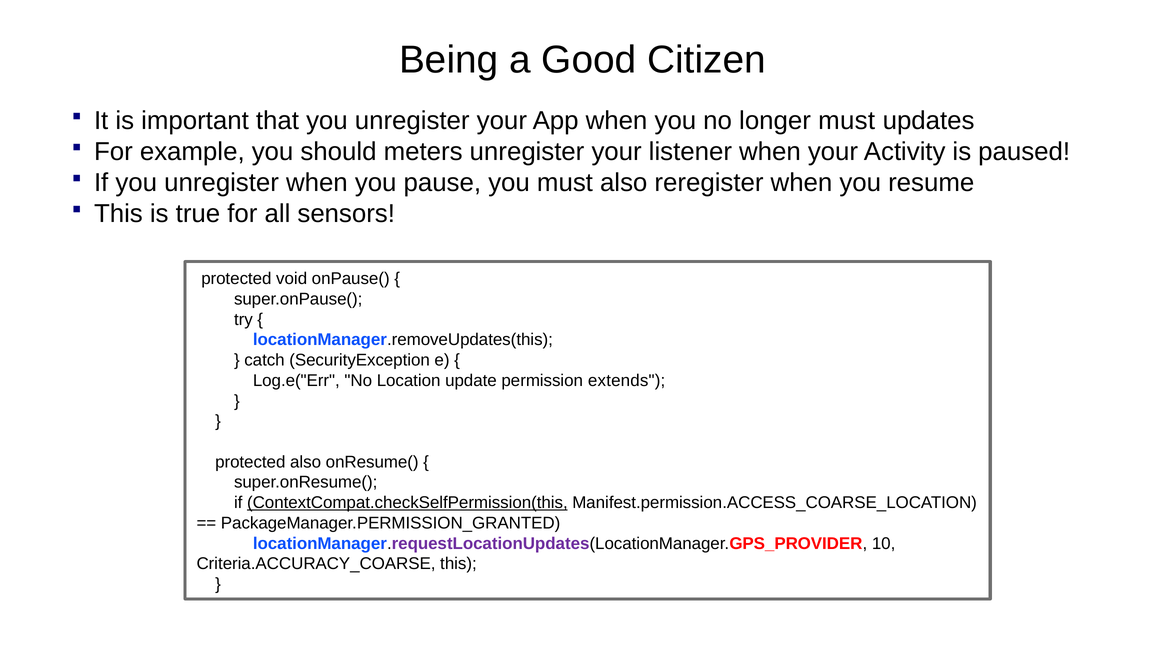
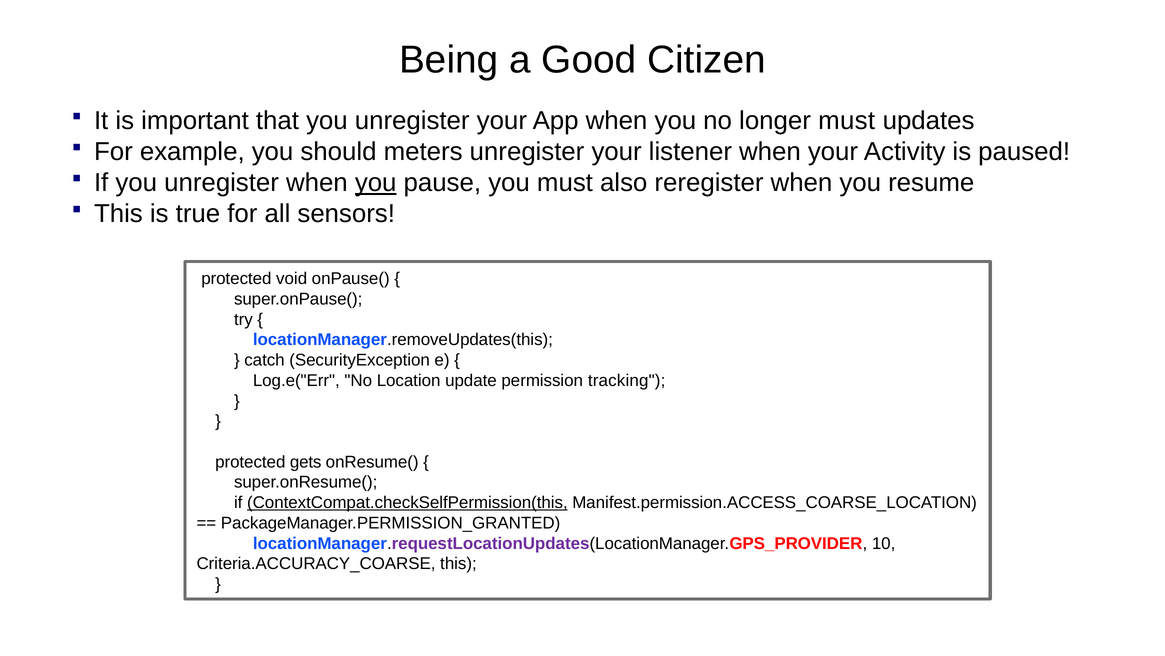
you underline: none -> present (376, 183)
extends: extends -> tracking (627, 381)
protected also: also -> gets (306, 462)
